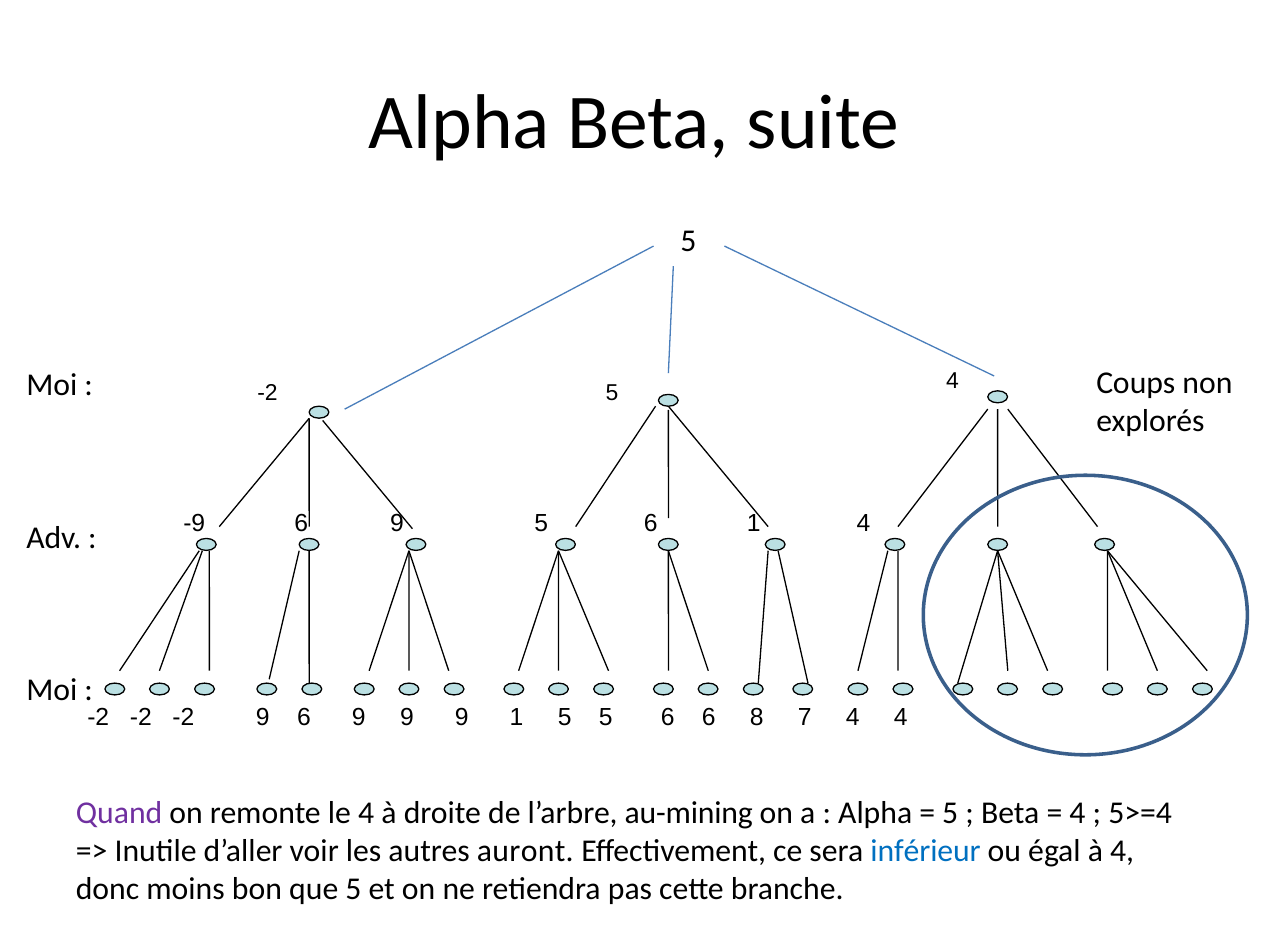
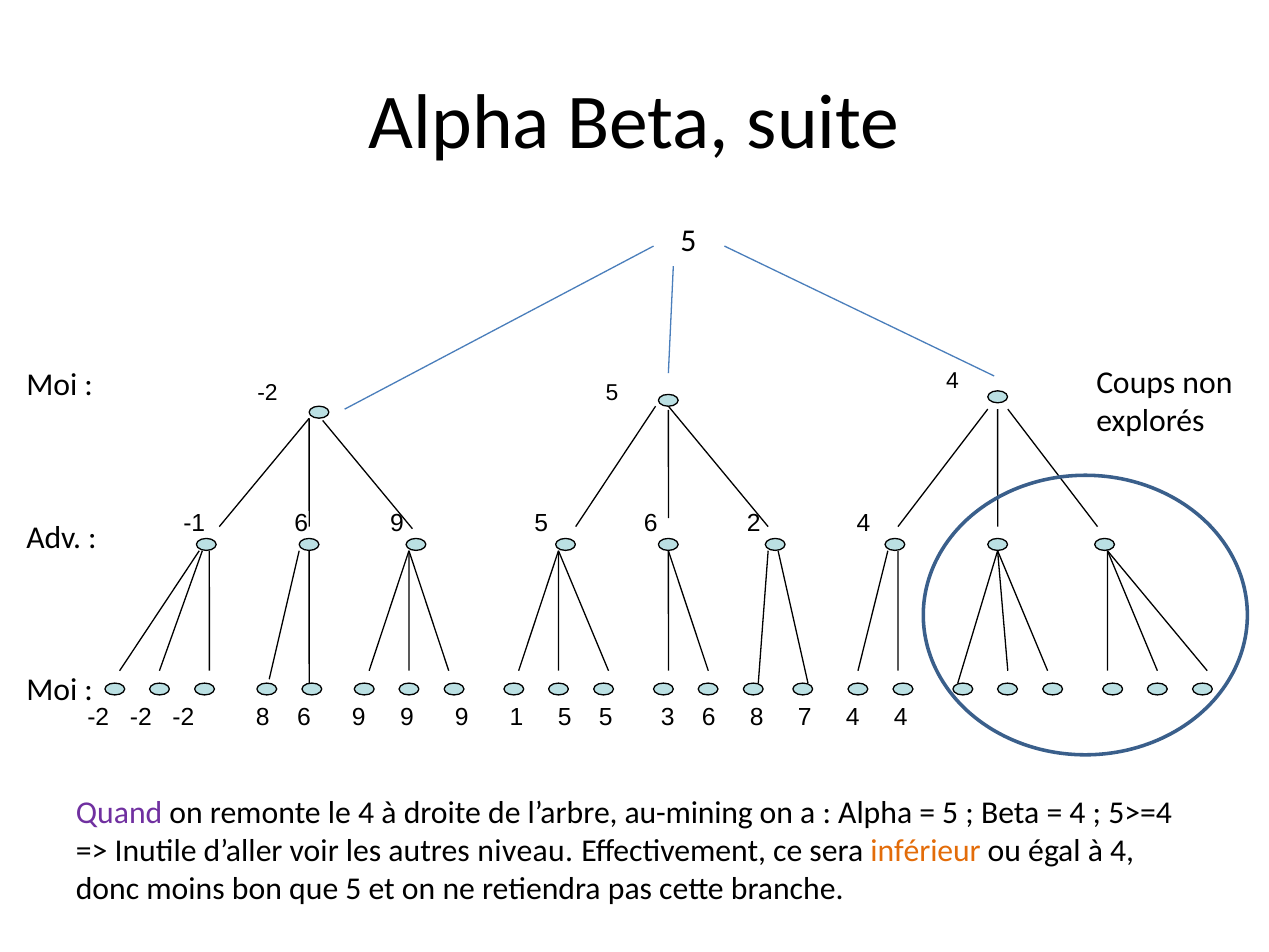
-9: -9 -> -1 (194, 523)
6 1: 1 -> 2 (754, 523)
-2 9: 9 -> 8 (263, 717)
5 5 6: 6 -> 3 (668, 717)
auront: auront -> niveau (525, 851)
inférieur colour: blue -> orange (926, 851)
